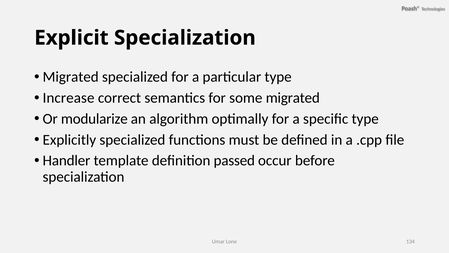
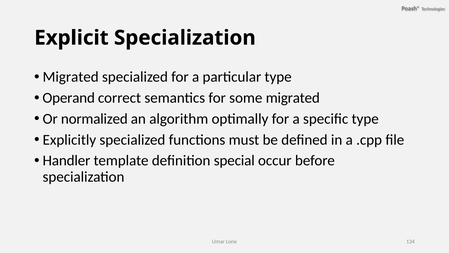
Increase: Increase -> Operand (69, 98)
modularize: modularize -> normalized (94, 119)
passed: passed -> special (234, 160)
